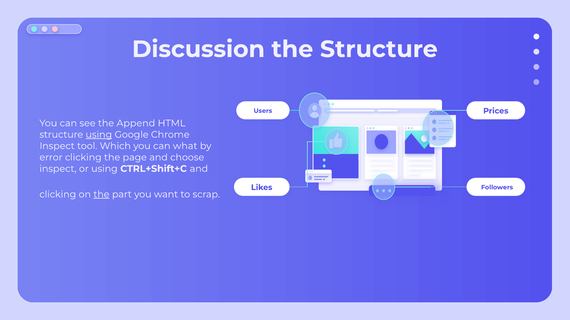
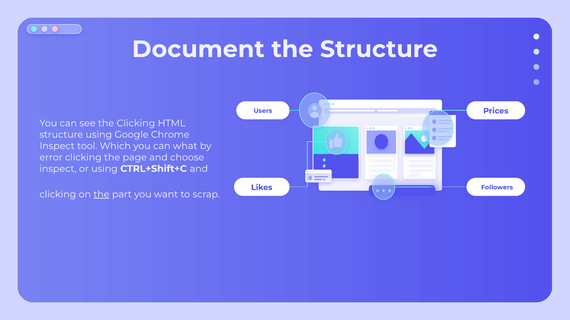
Discussion: Discussion -> Document (198, 49)
the Append: Append -> Clicking (136, 123)
using underline: present -> none (99, 135)
